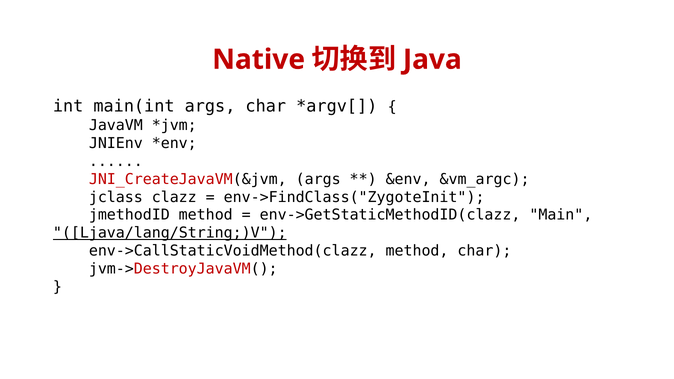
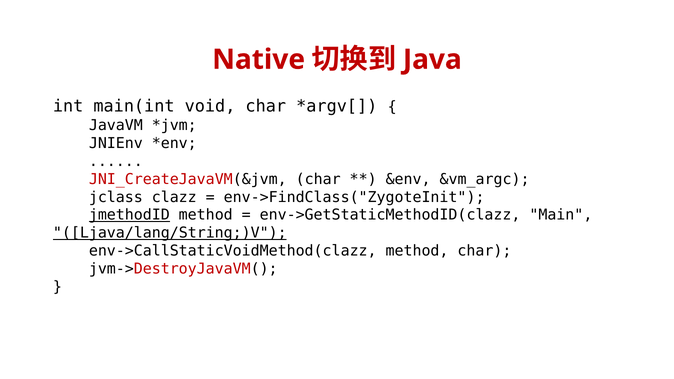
main(int args: args -> void (210, 106)
JNI_CreateJavaVM(&jvm args: args -> char (318, 179)
jmethodID underline: none -> present (129, 215)
